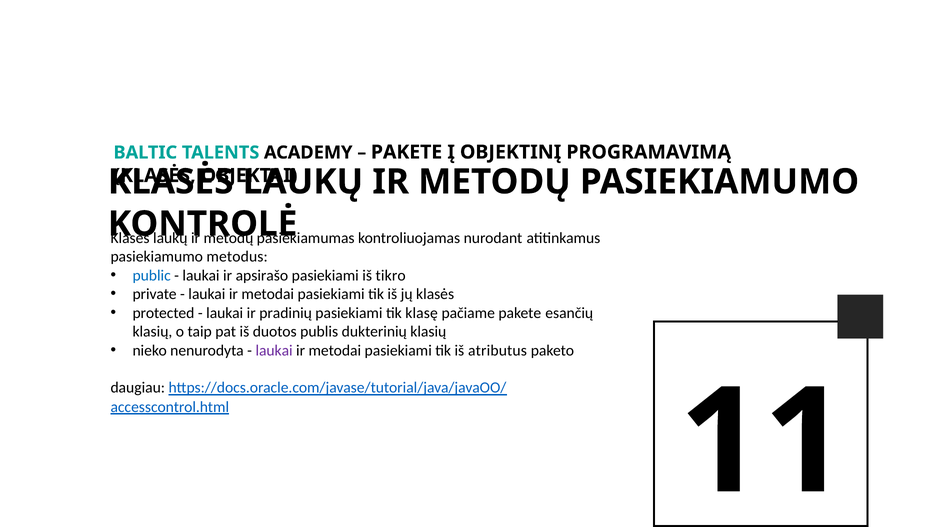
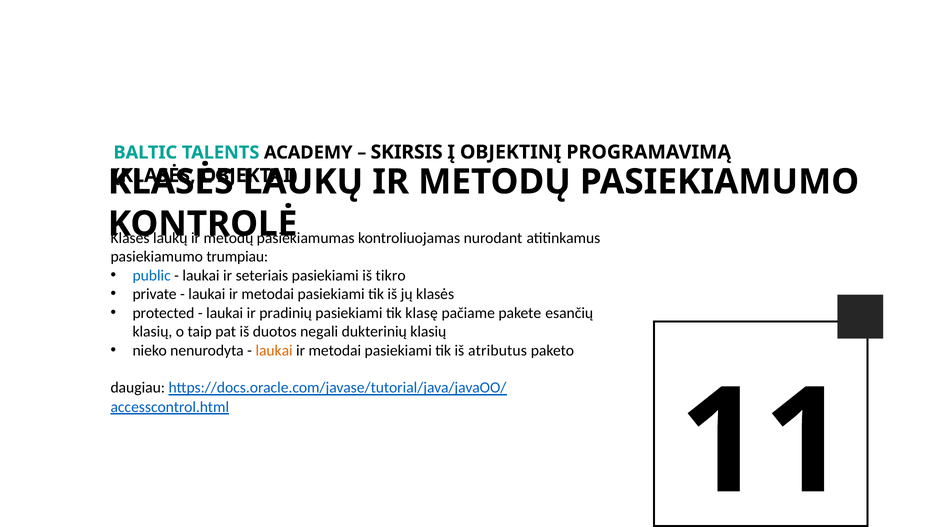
PAKETE: PAKETE -> SKIRSIS (407, 152)
metodus: metodus -> trumpiau (237, 257)
apsirašo: apsirašo -> seteriais (262, 276)
publis: publis -> negali (319, 332)
laukai colour: purple -> orange (274, 351)
